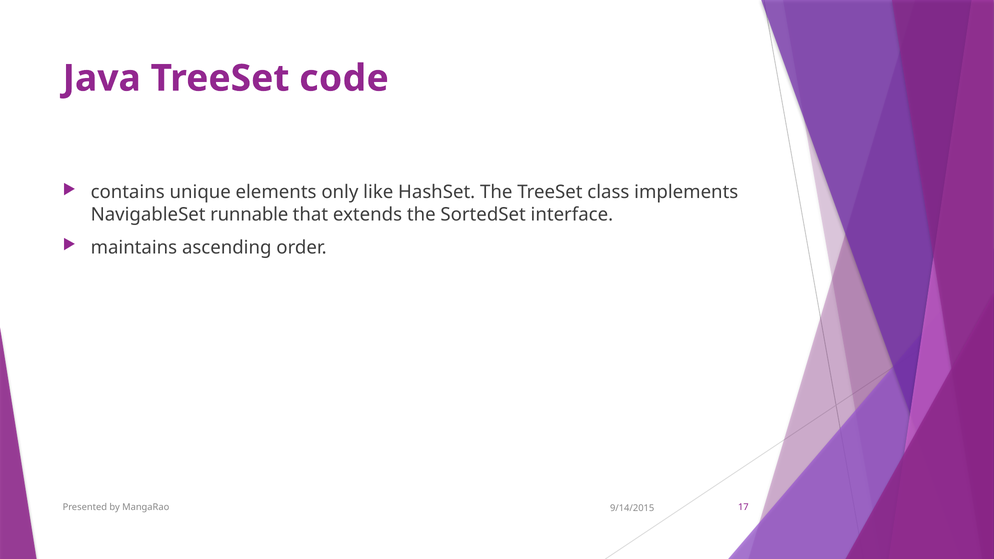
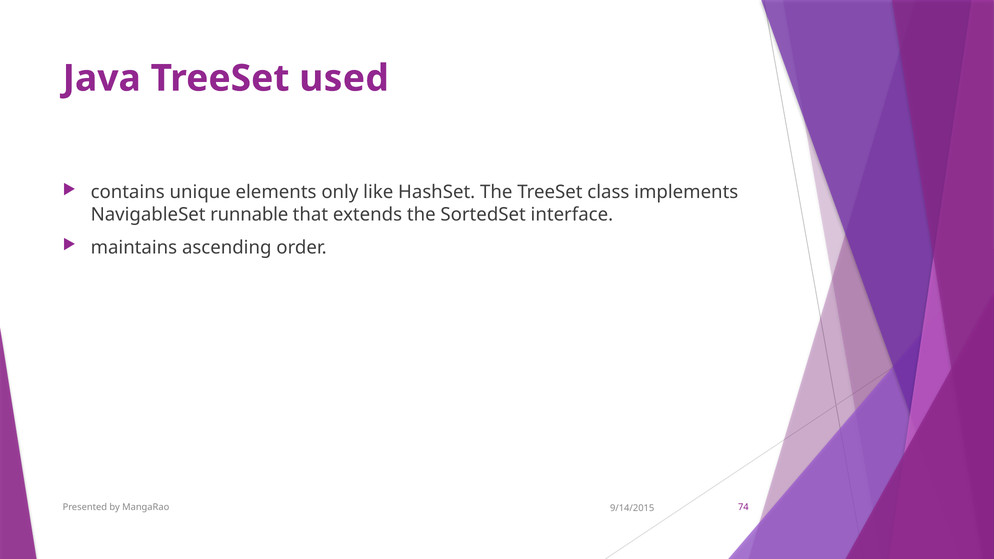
code: code -> used (344, 78)
17: 17 -> 74 (743, 507)
